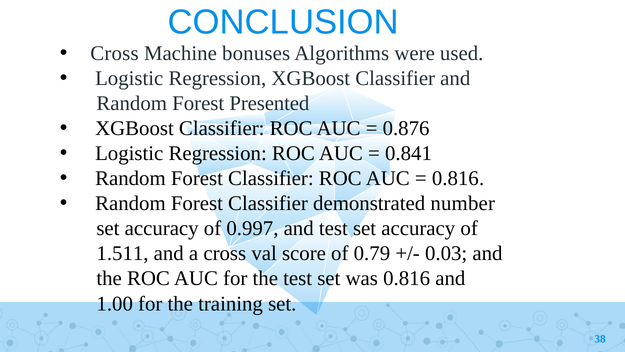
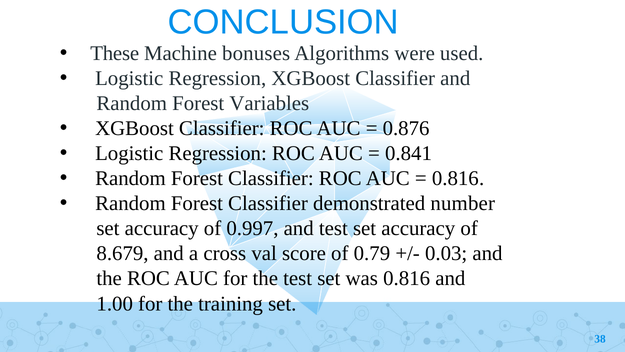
Cross: Cross -> These (115, 53)
Presented: Presented -> Variables (269, 103)
1.511: 1.511 -> 8.679 (123, 253)
